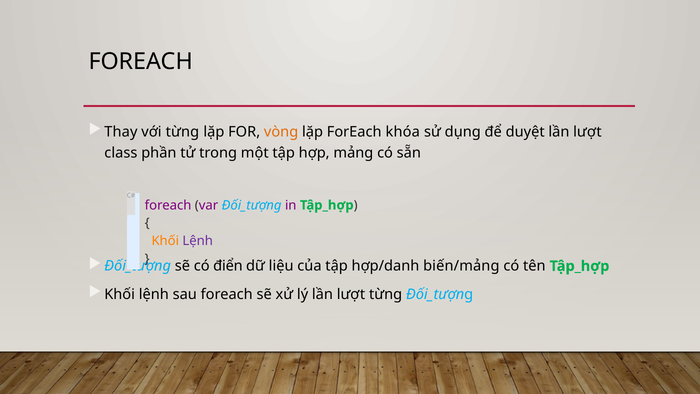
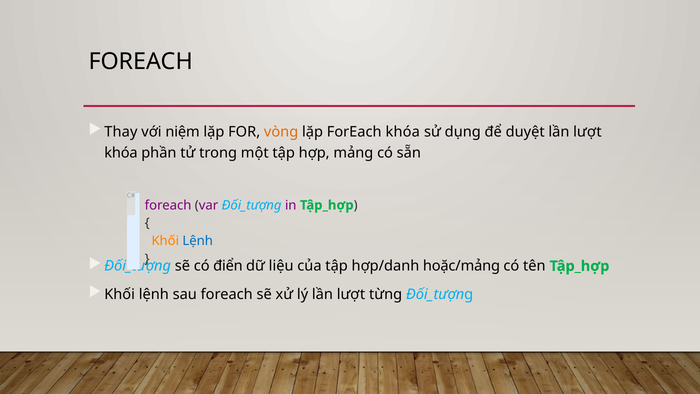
với từng: từng -> niệm (183, 132)
class: class -> khóa (121, 153)
Lệnh colour: purple -> blue (198, 241)
biến/mảng: biến/mảng -> hoặc/mảng (461, 266)
